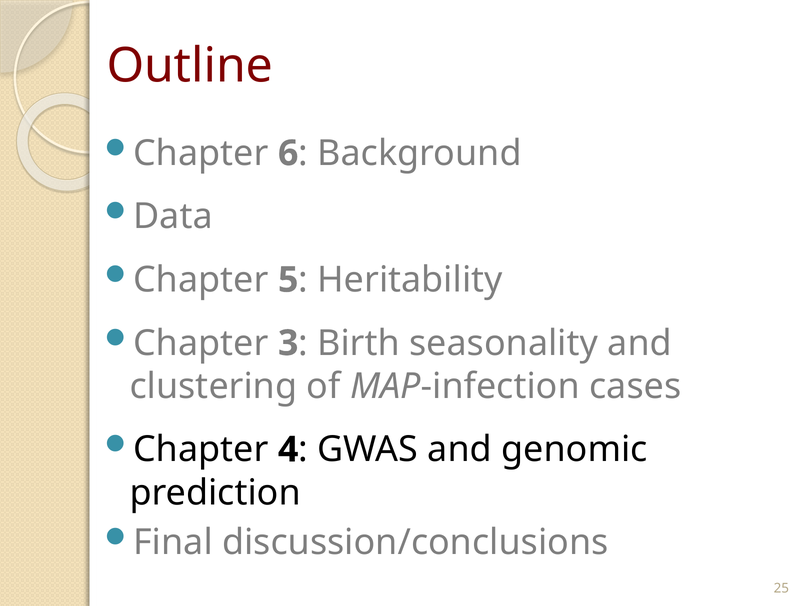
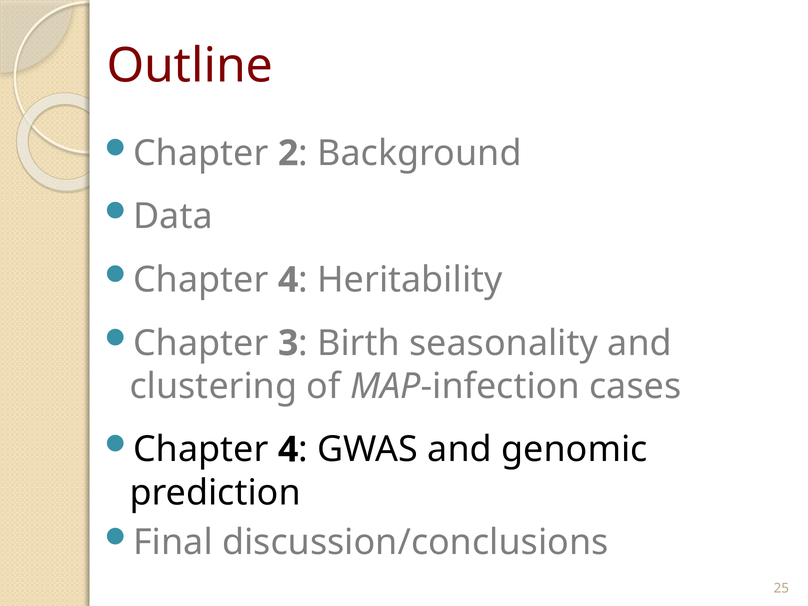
6: 6 -> 2 (288, 153)
5: 5 -> 4 (288, 280)
